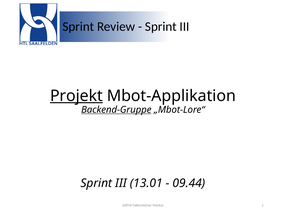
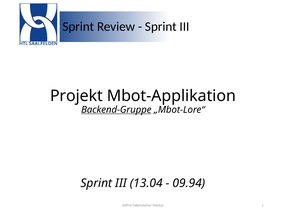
Projekt underline: present -> none (76, 96)
13.01: 13.01 -> 13.04 (146, 183)
09.44: 09.44 -> 09.94 (189, 183)
